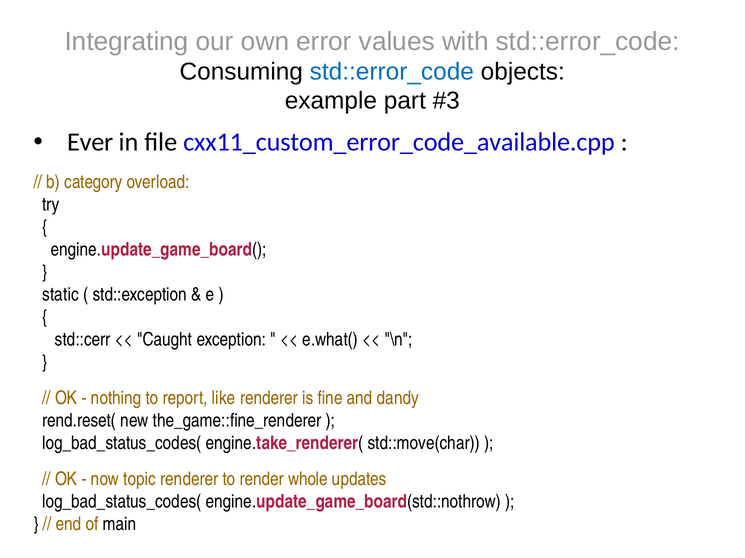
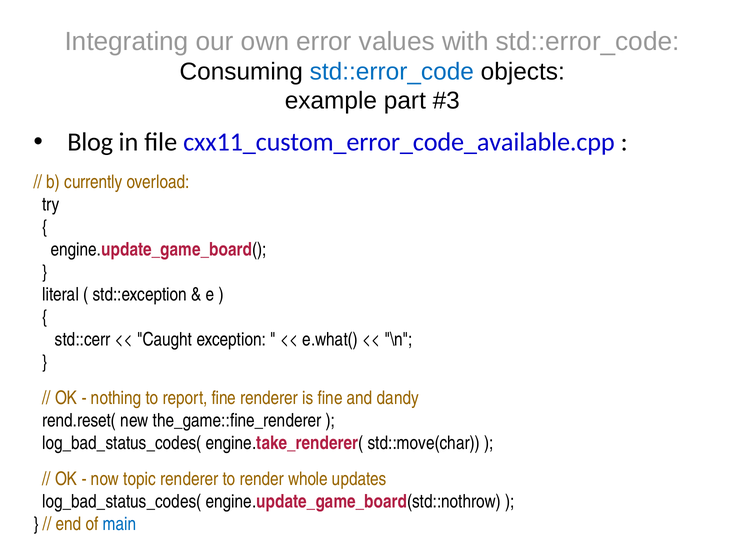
Ever: Ever -> Blog (90, 142)
category: category -> currently (93, 182)
static: static -> literal (61, 295)
report like: like -> fine (224, 399)
main colour: black -> blue (120, 525)
